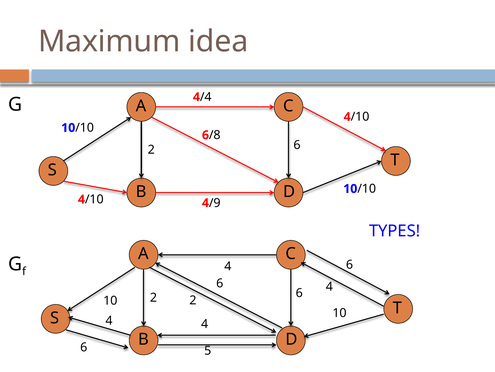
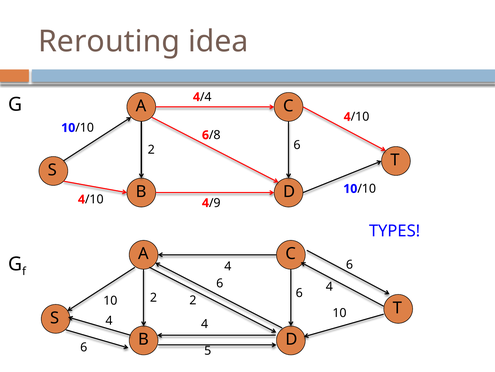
Maximum: Maximum -> Rerouting (109, 41)
